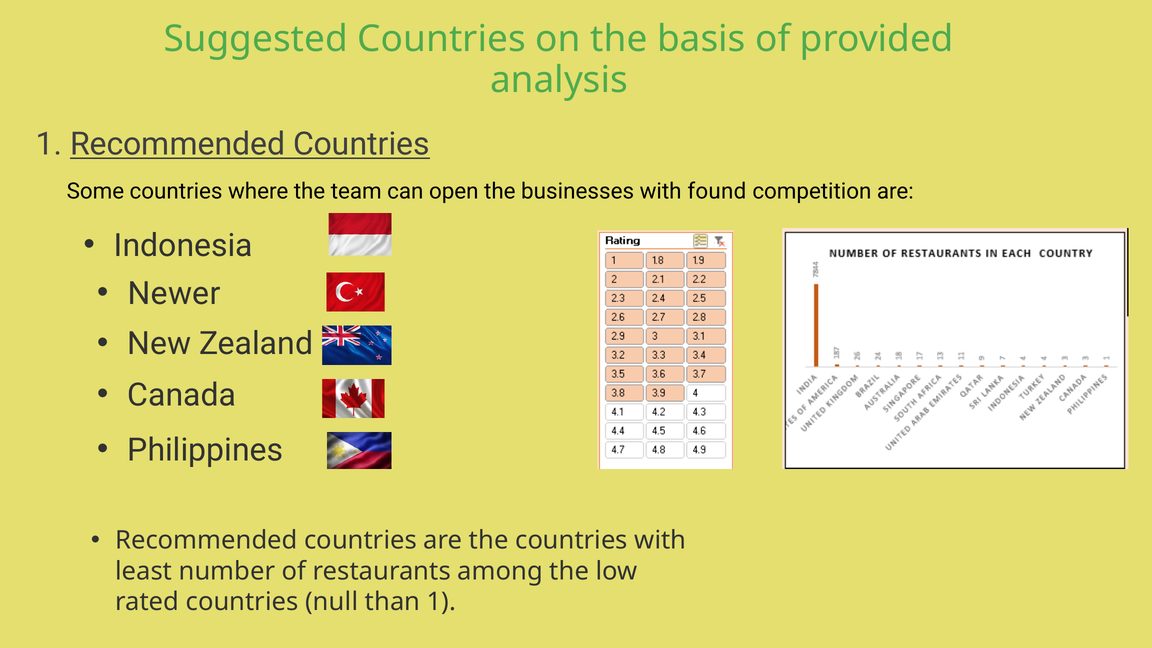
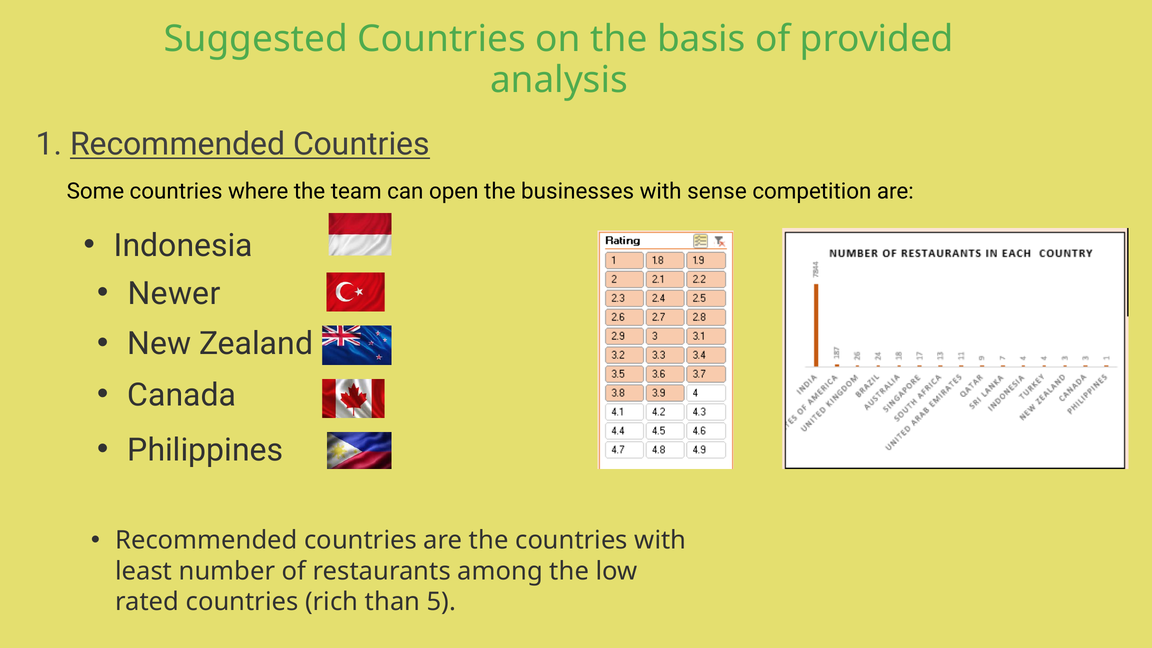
found: found -> sense (717, 191)
null: null -> rich (332, 602)
than 1: 1 -> 5 (441, 602)
